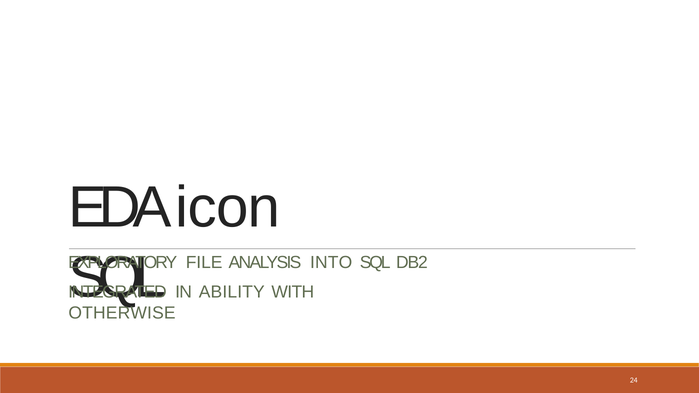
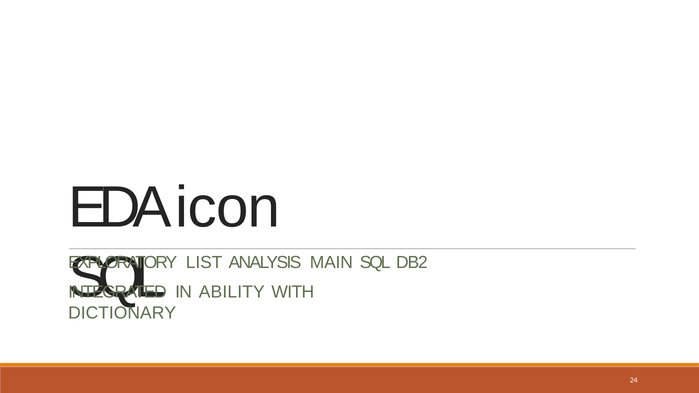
FILE: FILE -> LIST (204, 263)
INTO: INTO -> MAIN (331, 263)
OTHERWISE: OTHERWISE -> DICTIONARY (122, 313)
